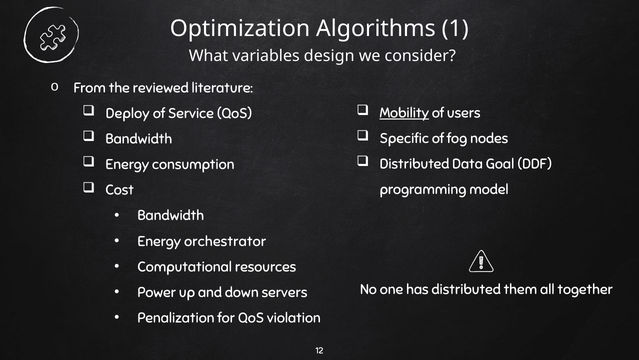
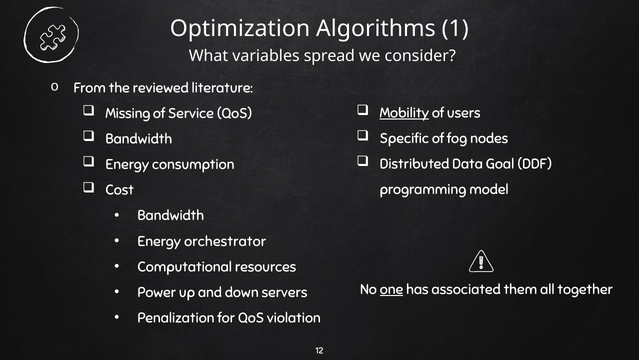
design: design -> spread (329, 56)
Deploy: Deploy -> Missing (128, 113)
one underline: none -> present (392, 289)
has distributed: distributed -> associated (466, 289)
